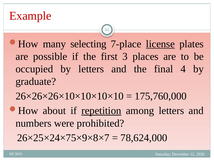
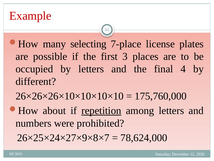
license underline: present -> none (160, 44)
graduate: graduate -> different (36, 81)
26×25×24×75×9×8×7: 26×25×24×75×9×8×7 -> 26×25×24×27×9×8×7 (63, 137)
